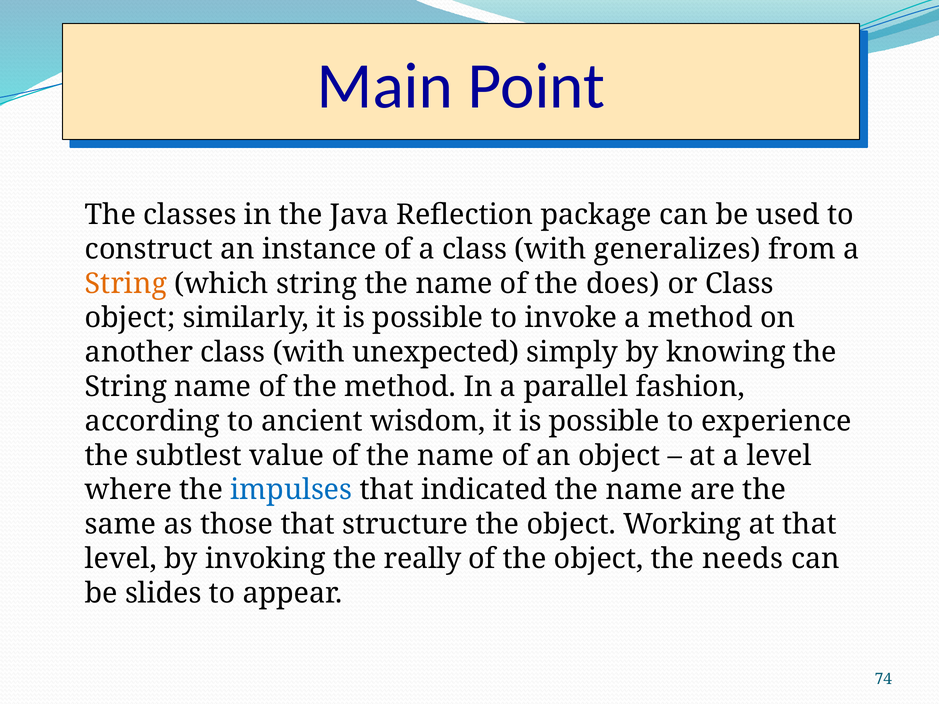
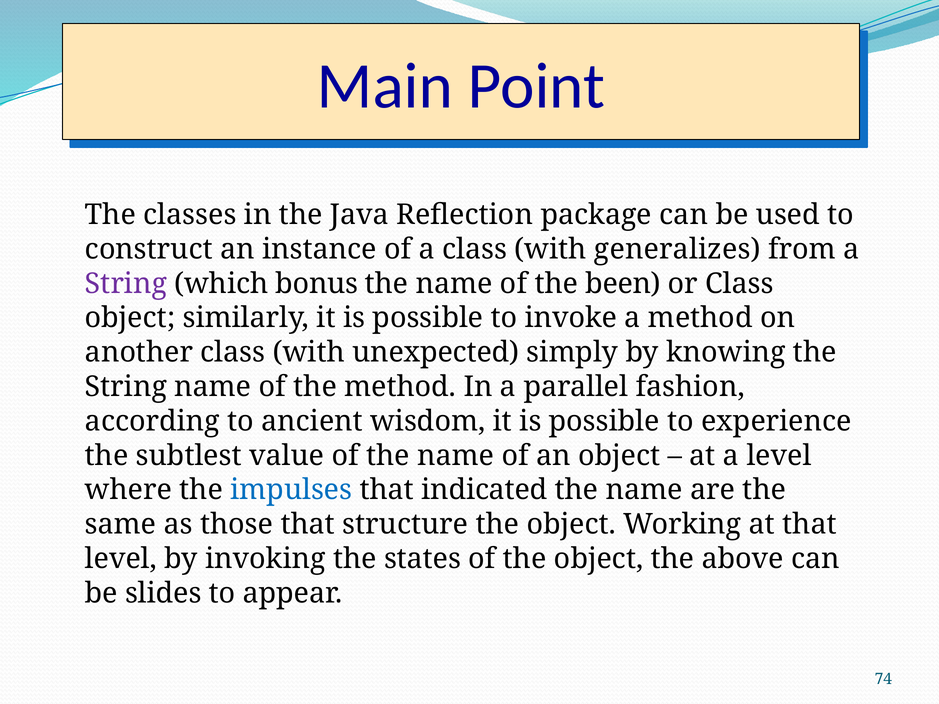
String colour: orange -> purple (126, 284)
which string: string -> bonus (317, 284)
does: does -> been (623, 284)
really: really -> states (423, 559)
needs: needs -> above (743, 559)
